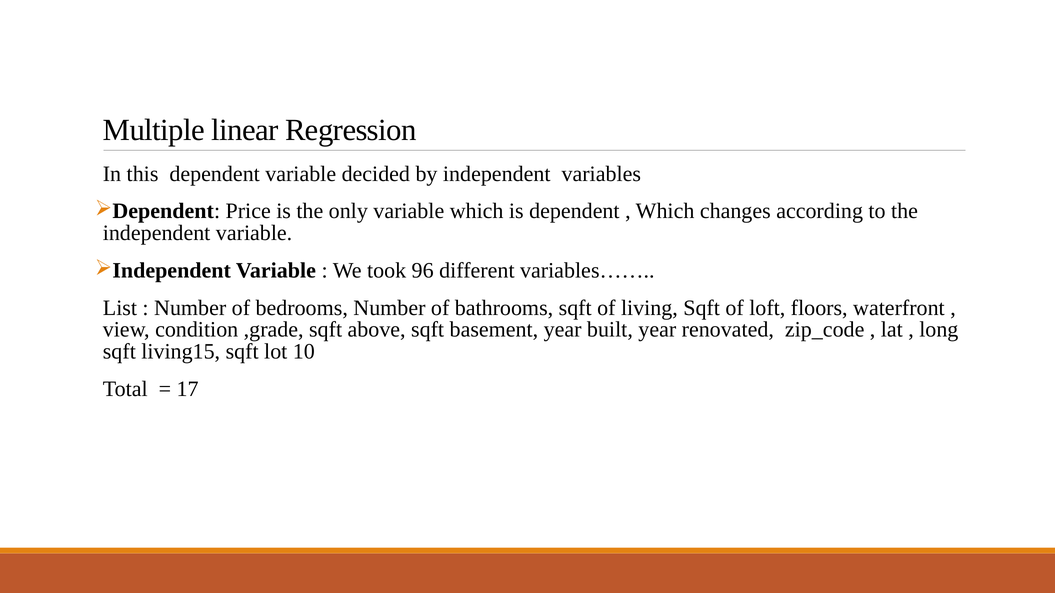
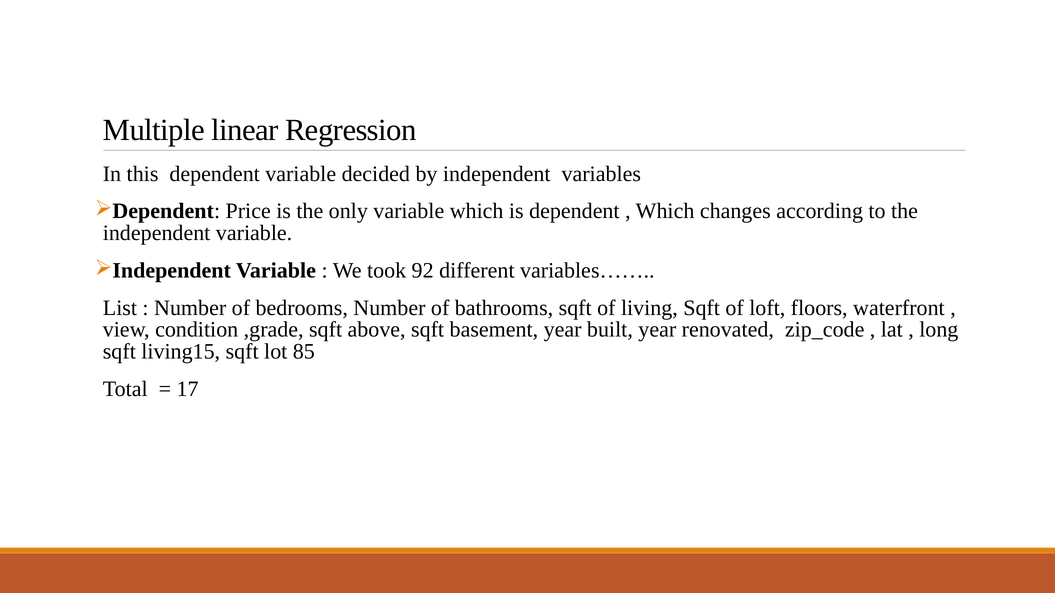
96: 96 -> 92 (423, 271)
10: 10 -> 85 (304, 352)
